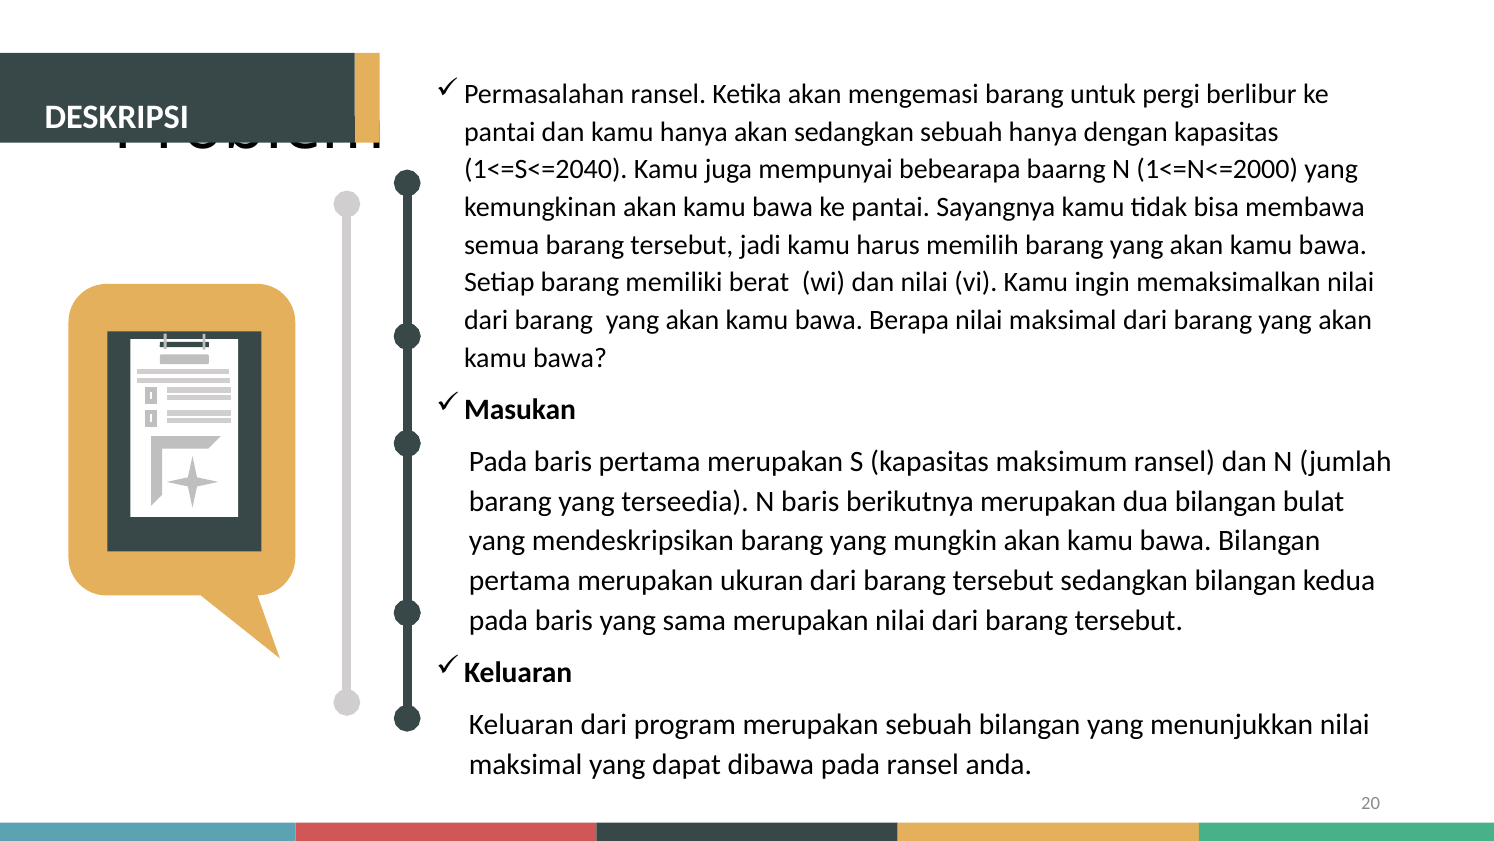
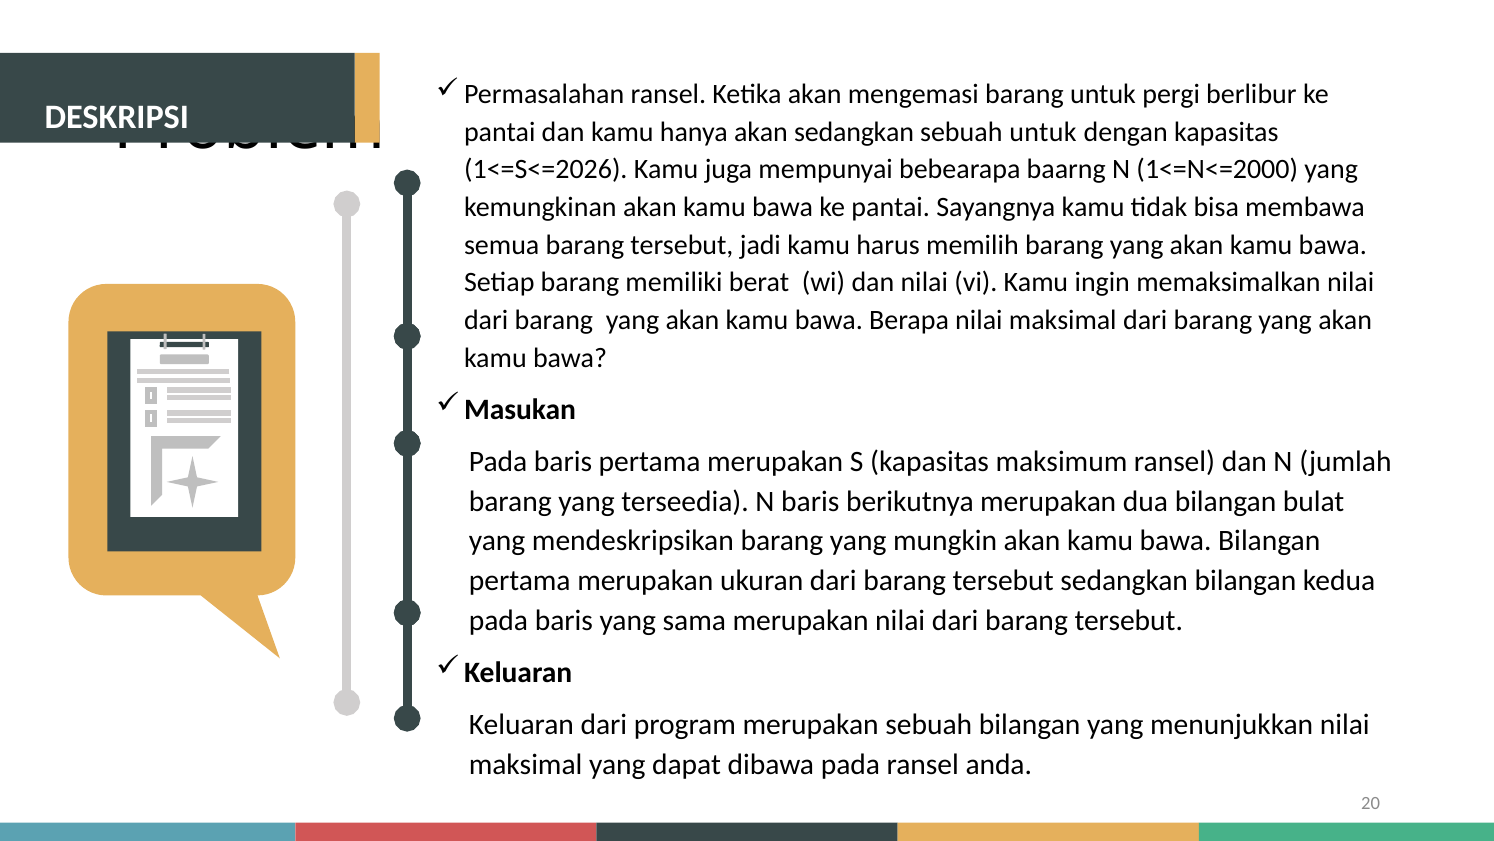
sebuah hanya: hanya -> untuk (1043, 132)
1<=S<=2040: 1<=S<=2040 -> 1<=S<=2026 (546, 170)
